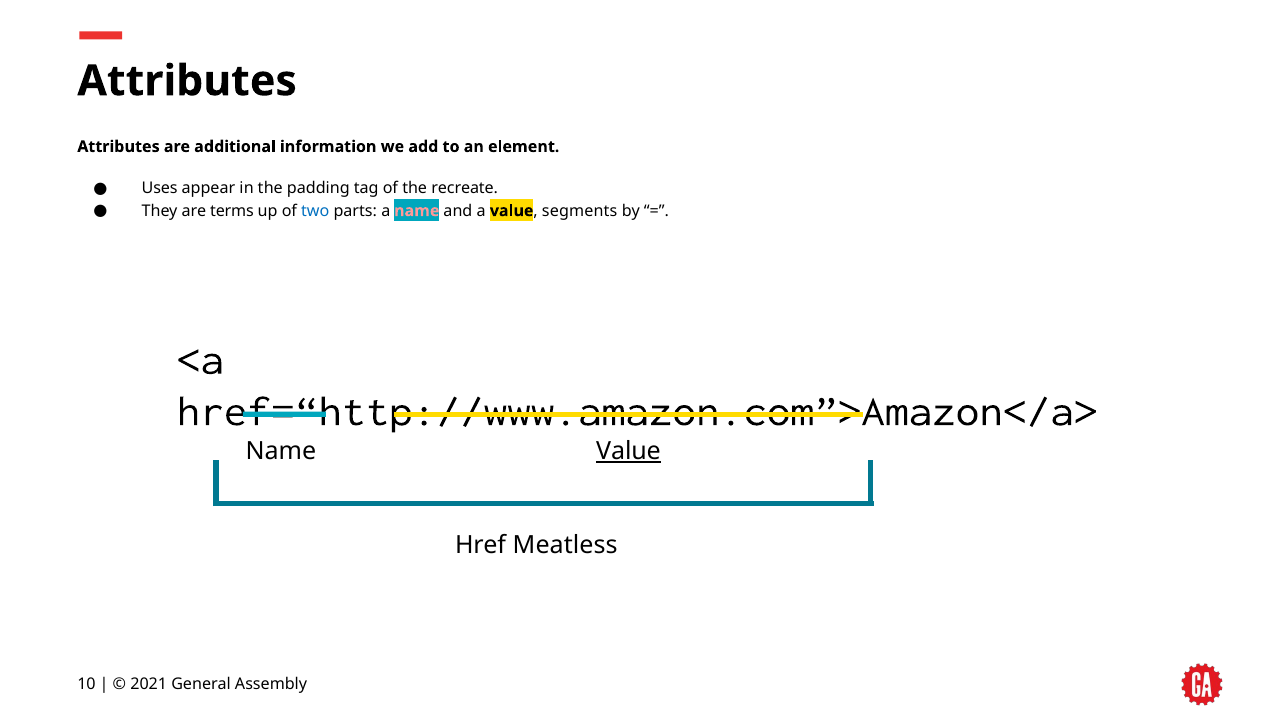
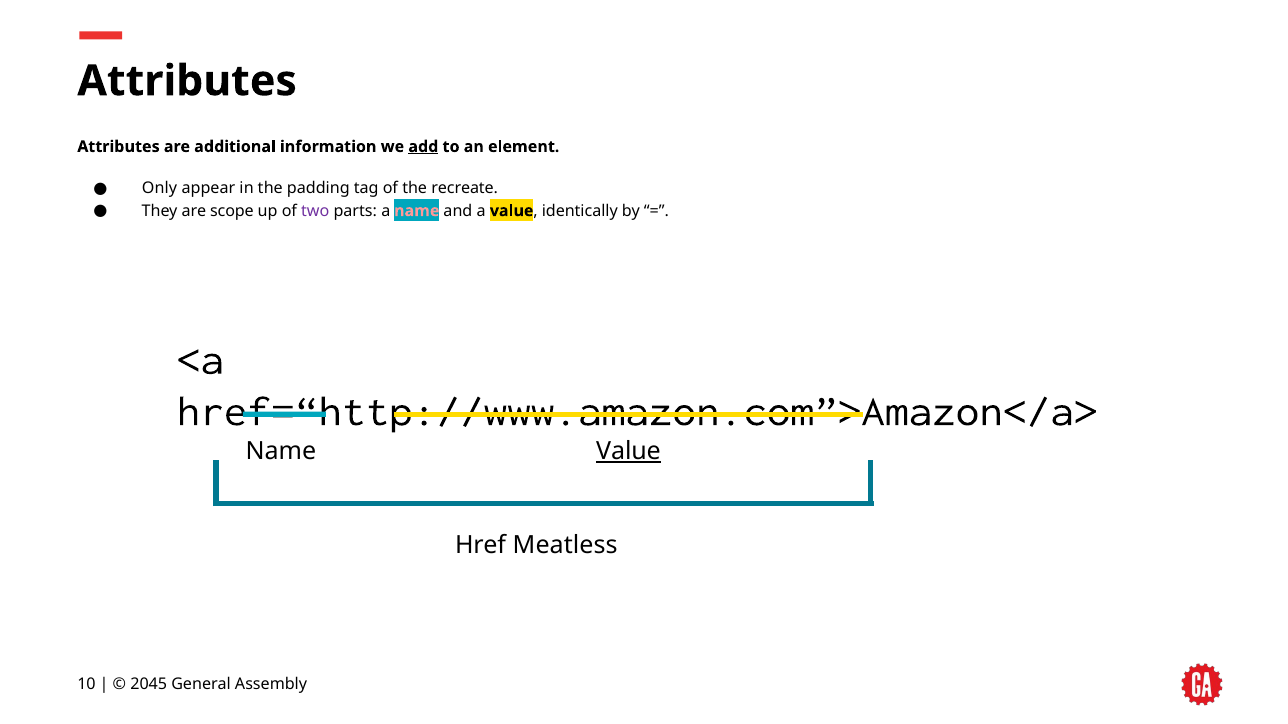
add underline: none -> present (423, 147)
Uses: Uses -> Only (159, 189)
terms: terms -> scope (232, 211)
two colour: blue -> purple (315, 211)
segments: segments -> identically (580, 211)
2021: 2021 -> 2045 (149, 684)
